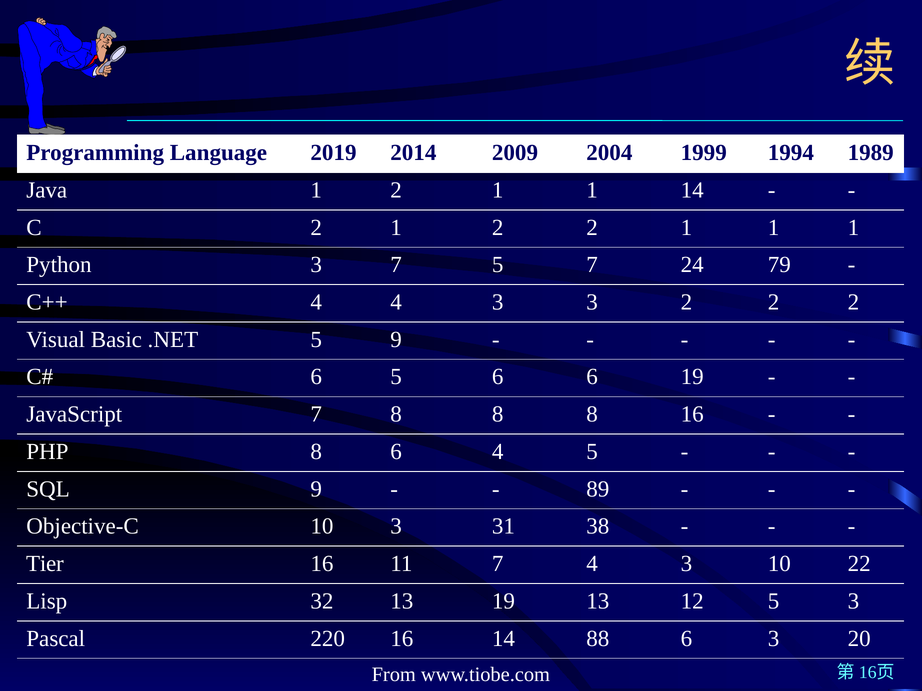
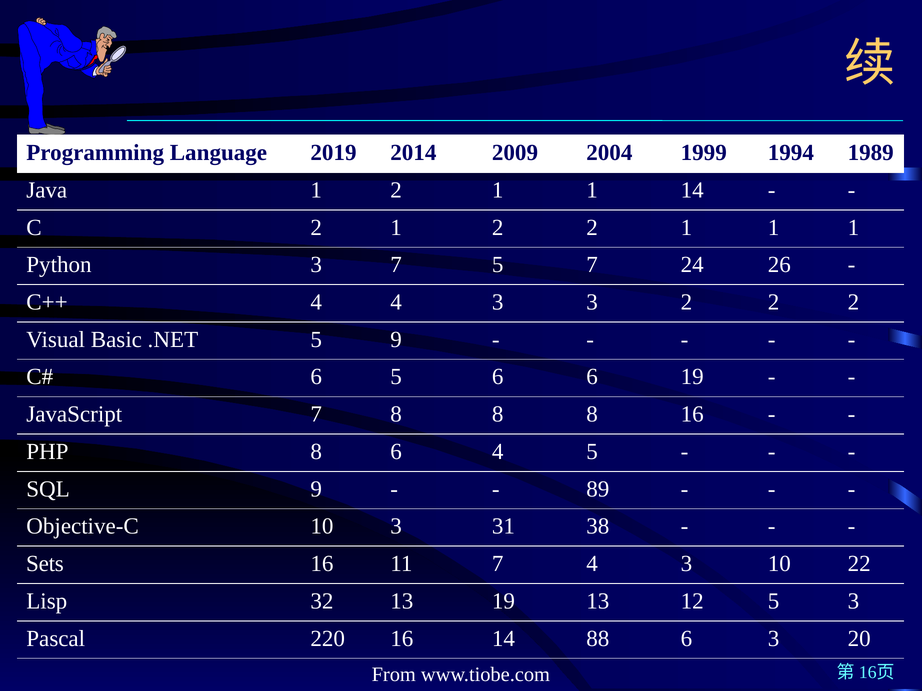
79: 79 -> 26 (779, 265)
Tier: Tier -> Sets (45, 564)
